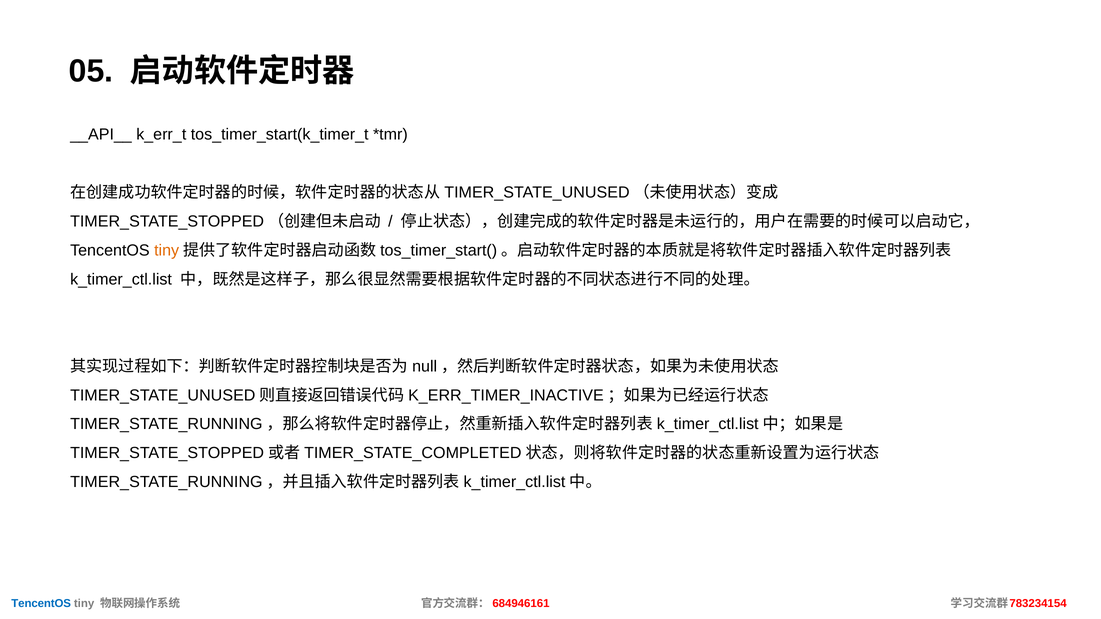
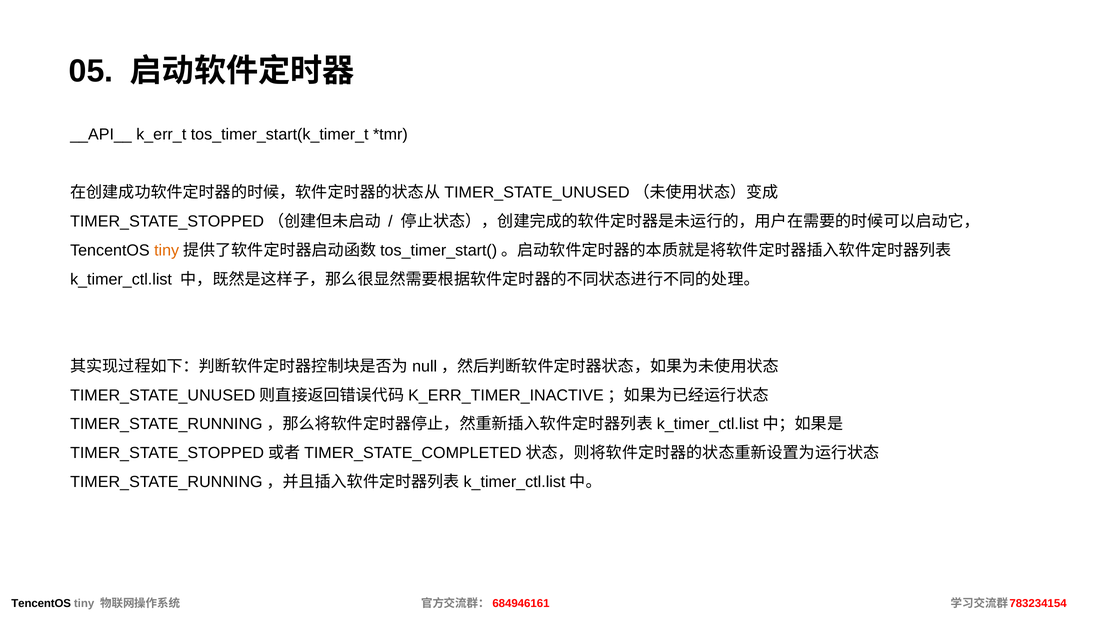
TencentOS colour: blue -> black (41, 604)
